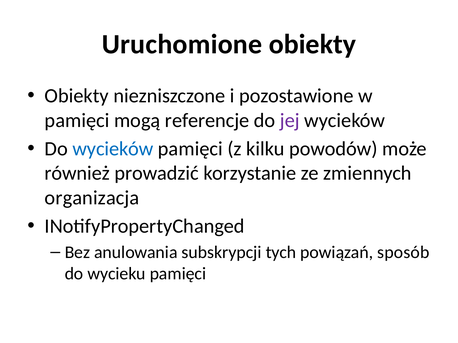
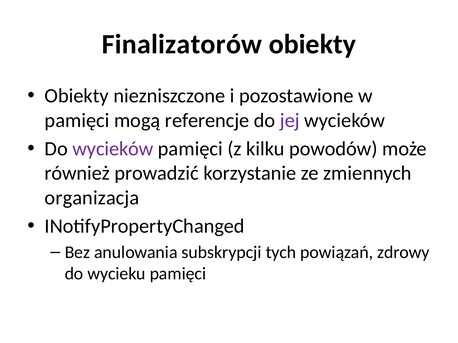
Uruchomione: Uruchomione -> Finalizatorów (182, 44)
wycieków colour: blue -> purple (113, 149)
sposób: sposób -> zdrowy (403, 253)
